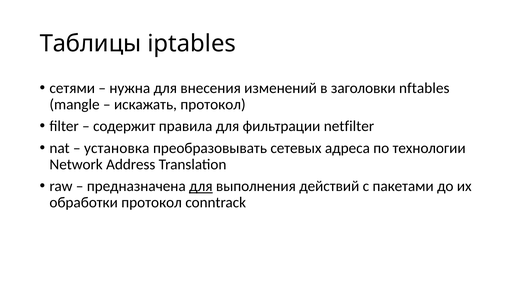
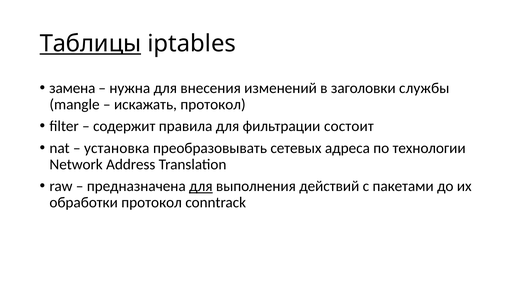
Таблицы underline: none -> present (90, 44)
сетями: сетями -> замена (72, 88)
nftables: nftables -> службы (424, 88)
netfilter: netfilter -> состоит (349, 126)
